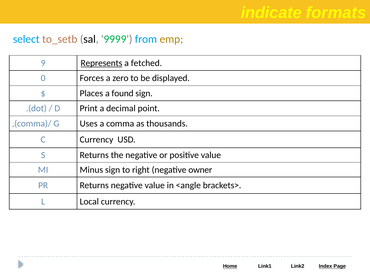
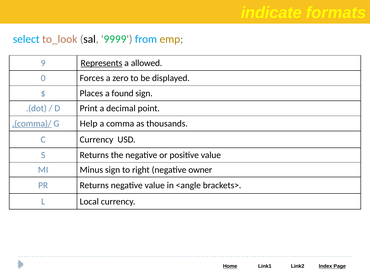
to_setb: to_setb -> to_look (60, 39)
fetched: fetched -> allowed (147, 63)
,(comma)/ underline: none -> present (32, 124)
Uses: Uses -> Help (89, 124)
